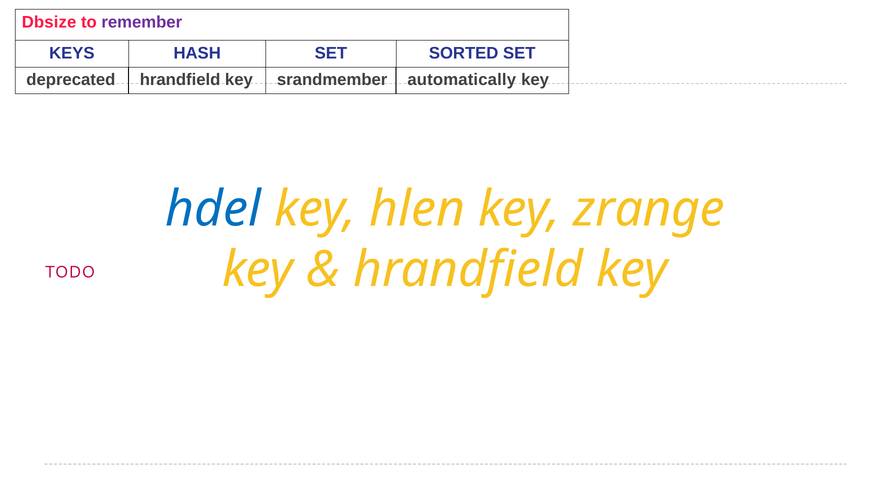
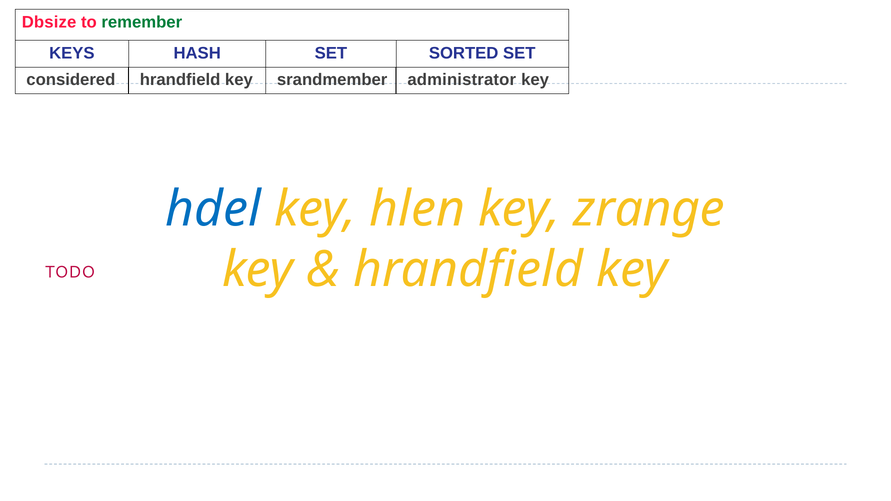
remember colour: purple -> green (142, 22)
deprecated: deprecated -> considered (71, 80)
automatically: automatically -> administrator (462, 80)
